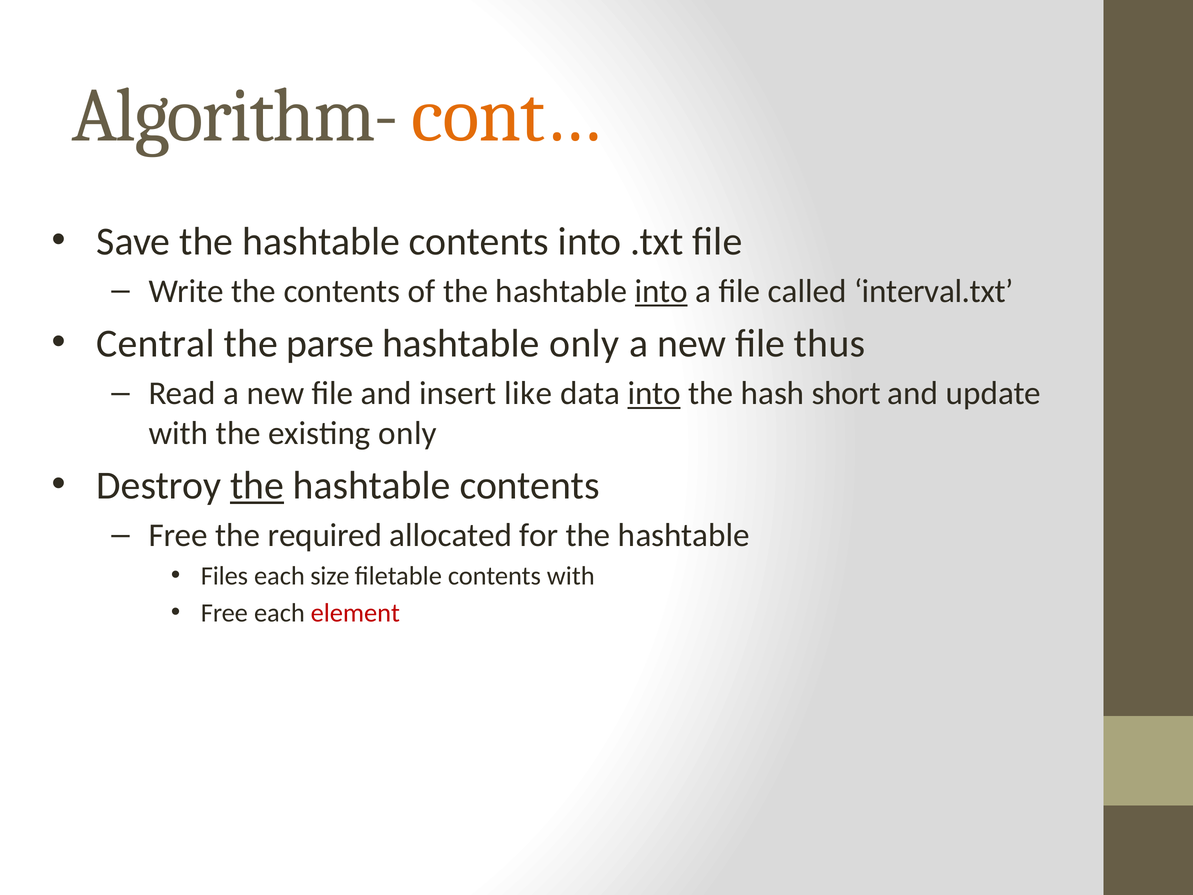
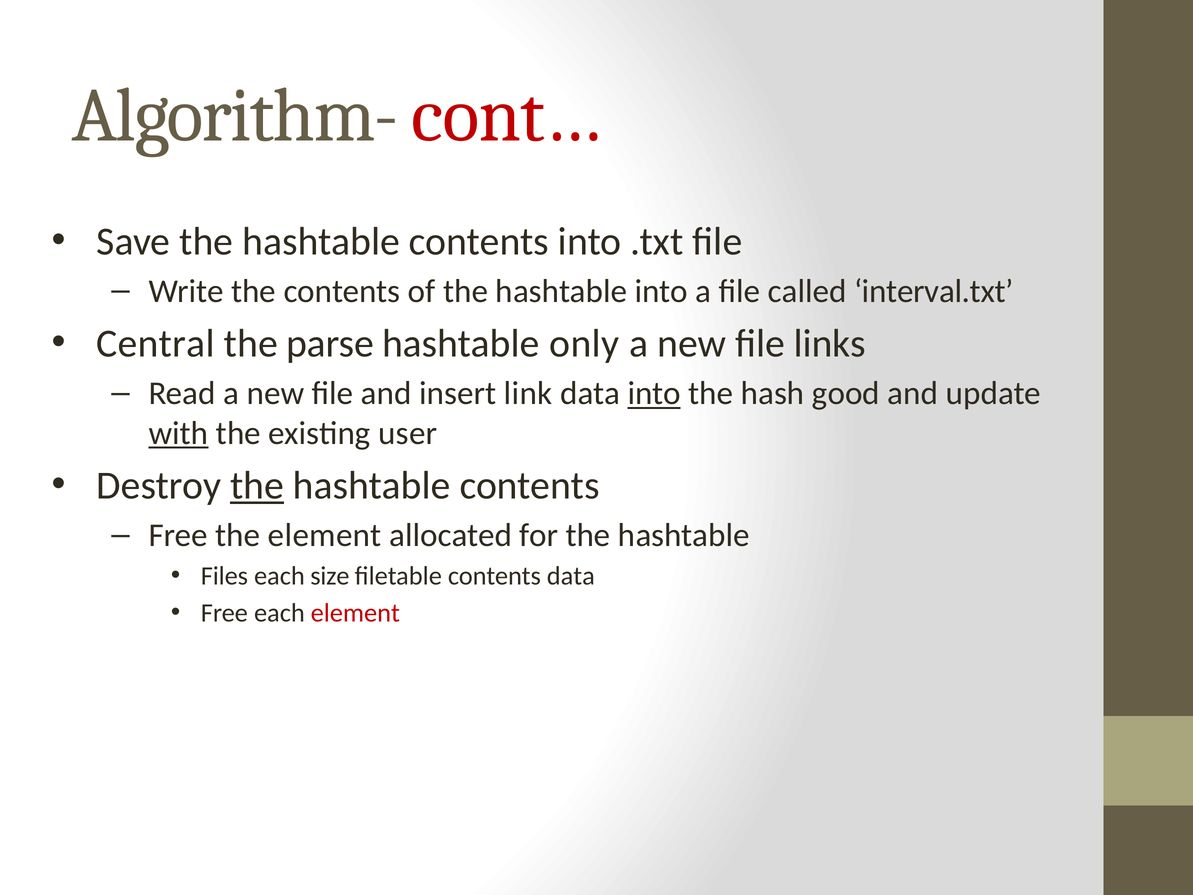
cont… colour: orange -> red (507, 116)
into underline: present -> none (661, 291)
thus: thus -> links (830, 343)
like: like -> link (528, 393)
short: short -> good (846, 393)
with underline: none -> present (178, 433)
existing only: only -> user (408, 433)
the required: required -> element (325, 535)
contents with: with -> data (571, 576)
